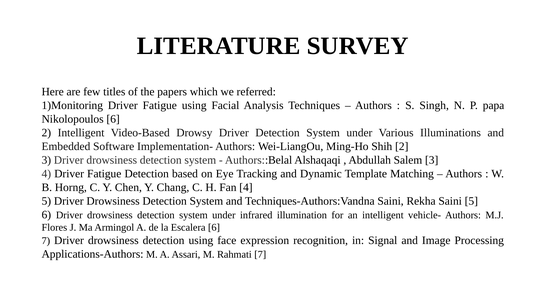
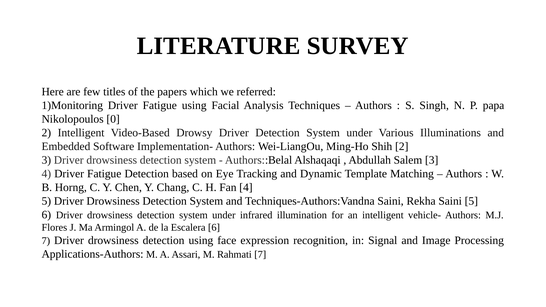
Nikolopoulos 6: 6 -> 0 (113, 119)
